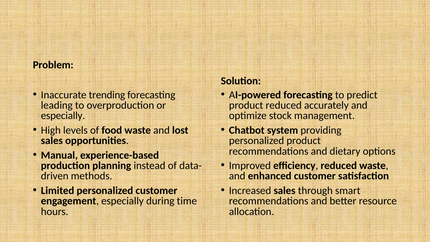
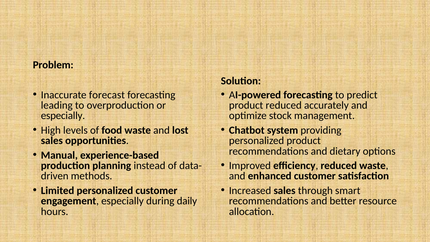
trending: trending -> forecast (107, 95)
time: time -> daily (187, 201)
